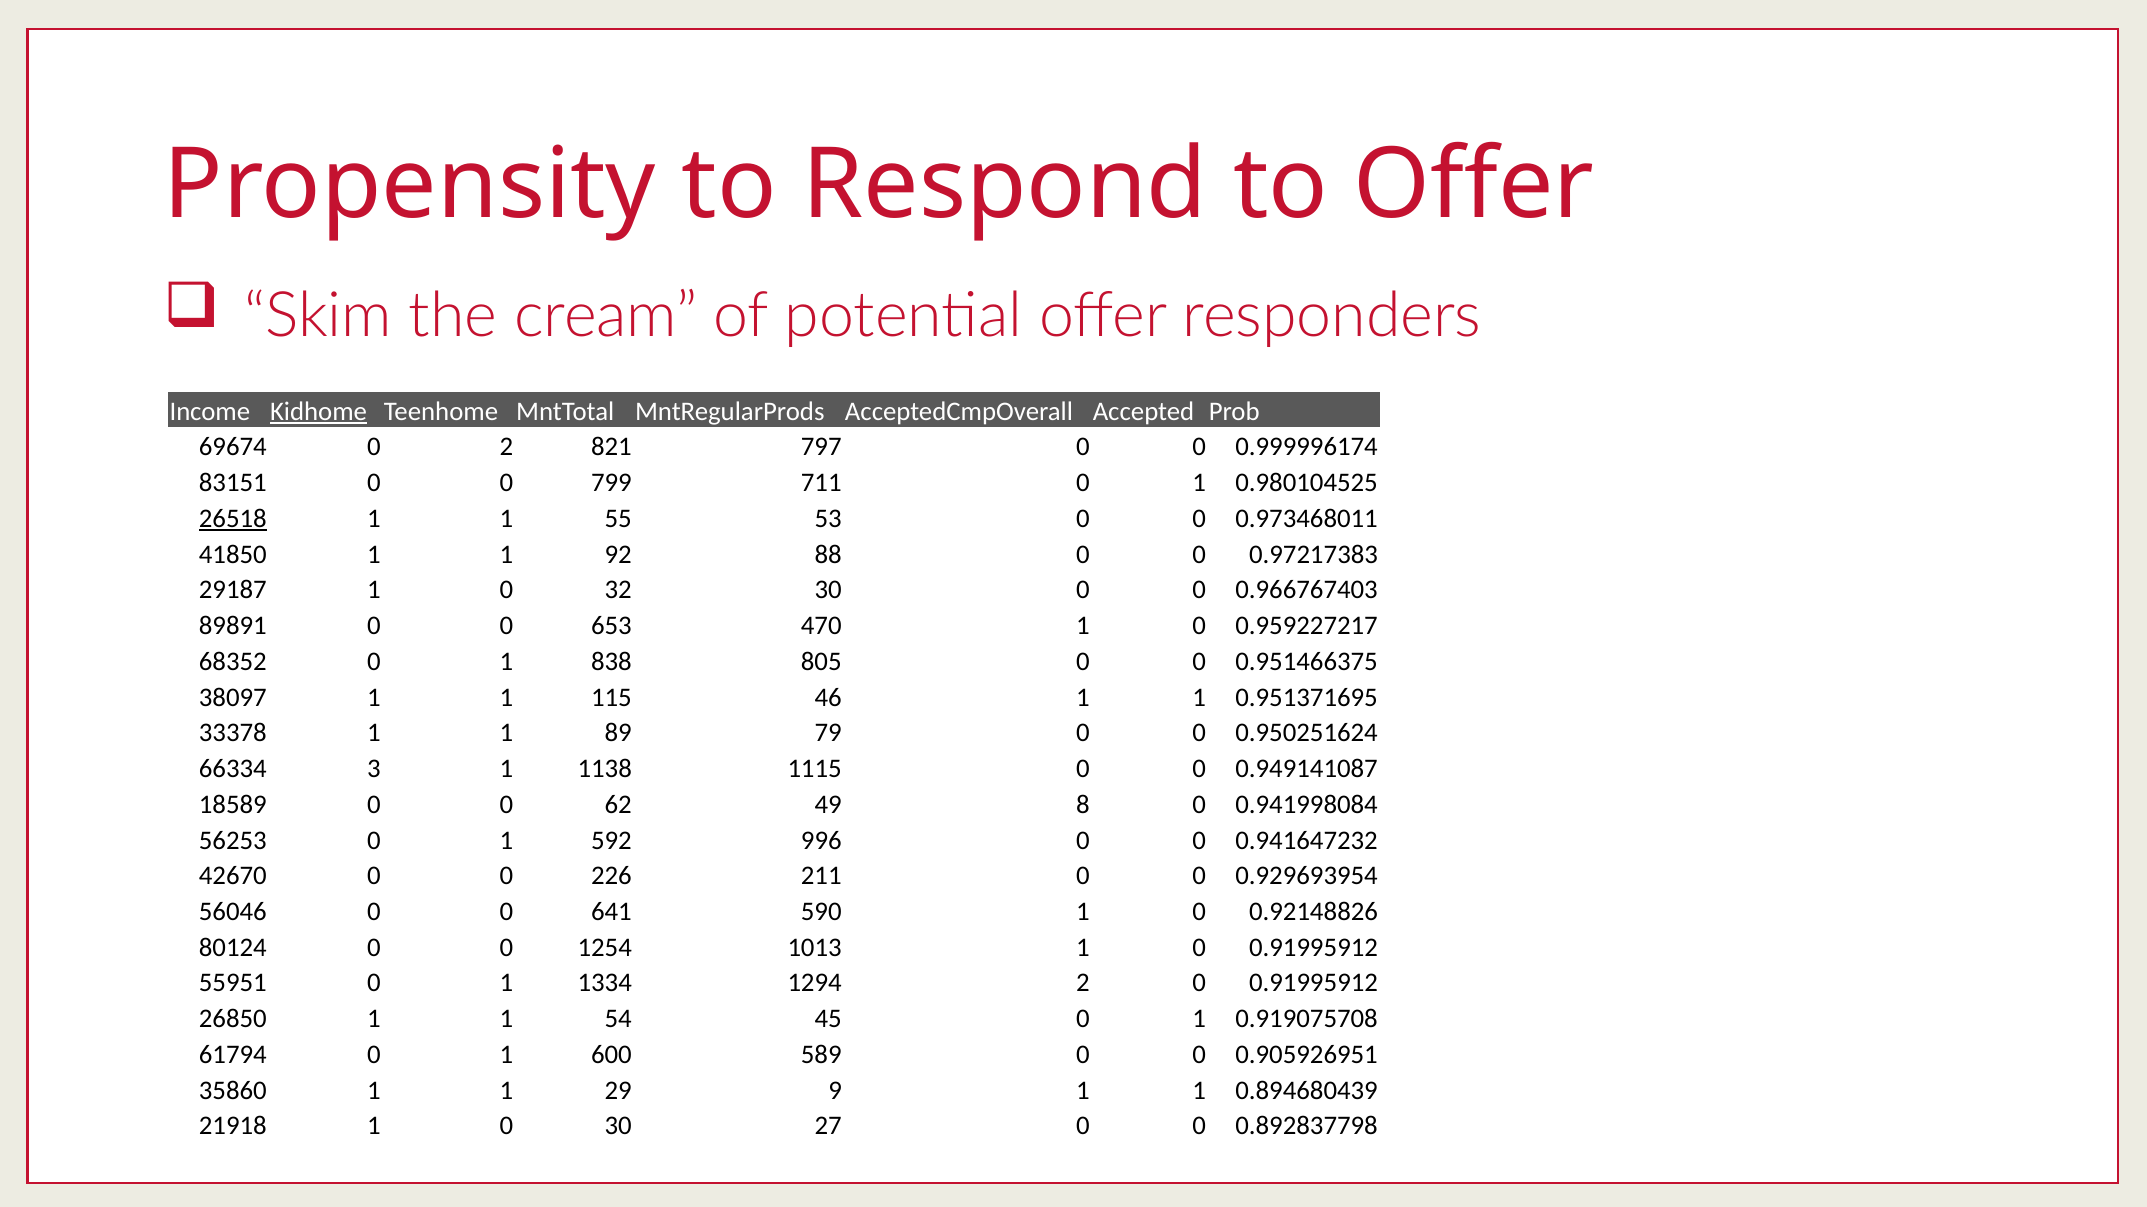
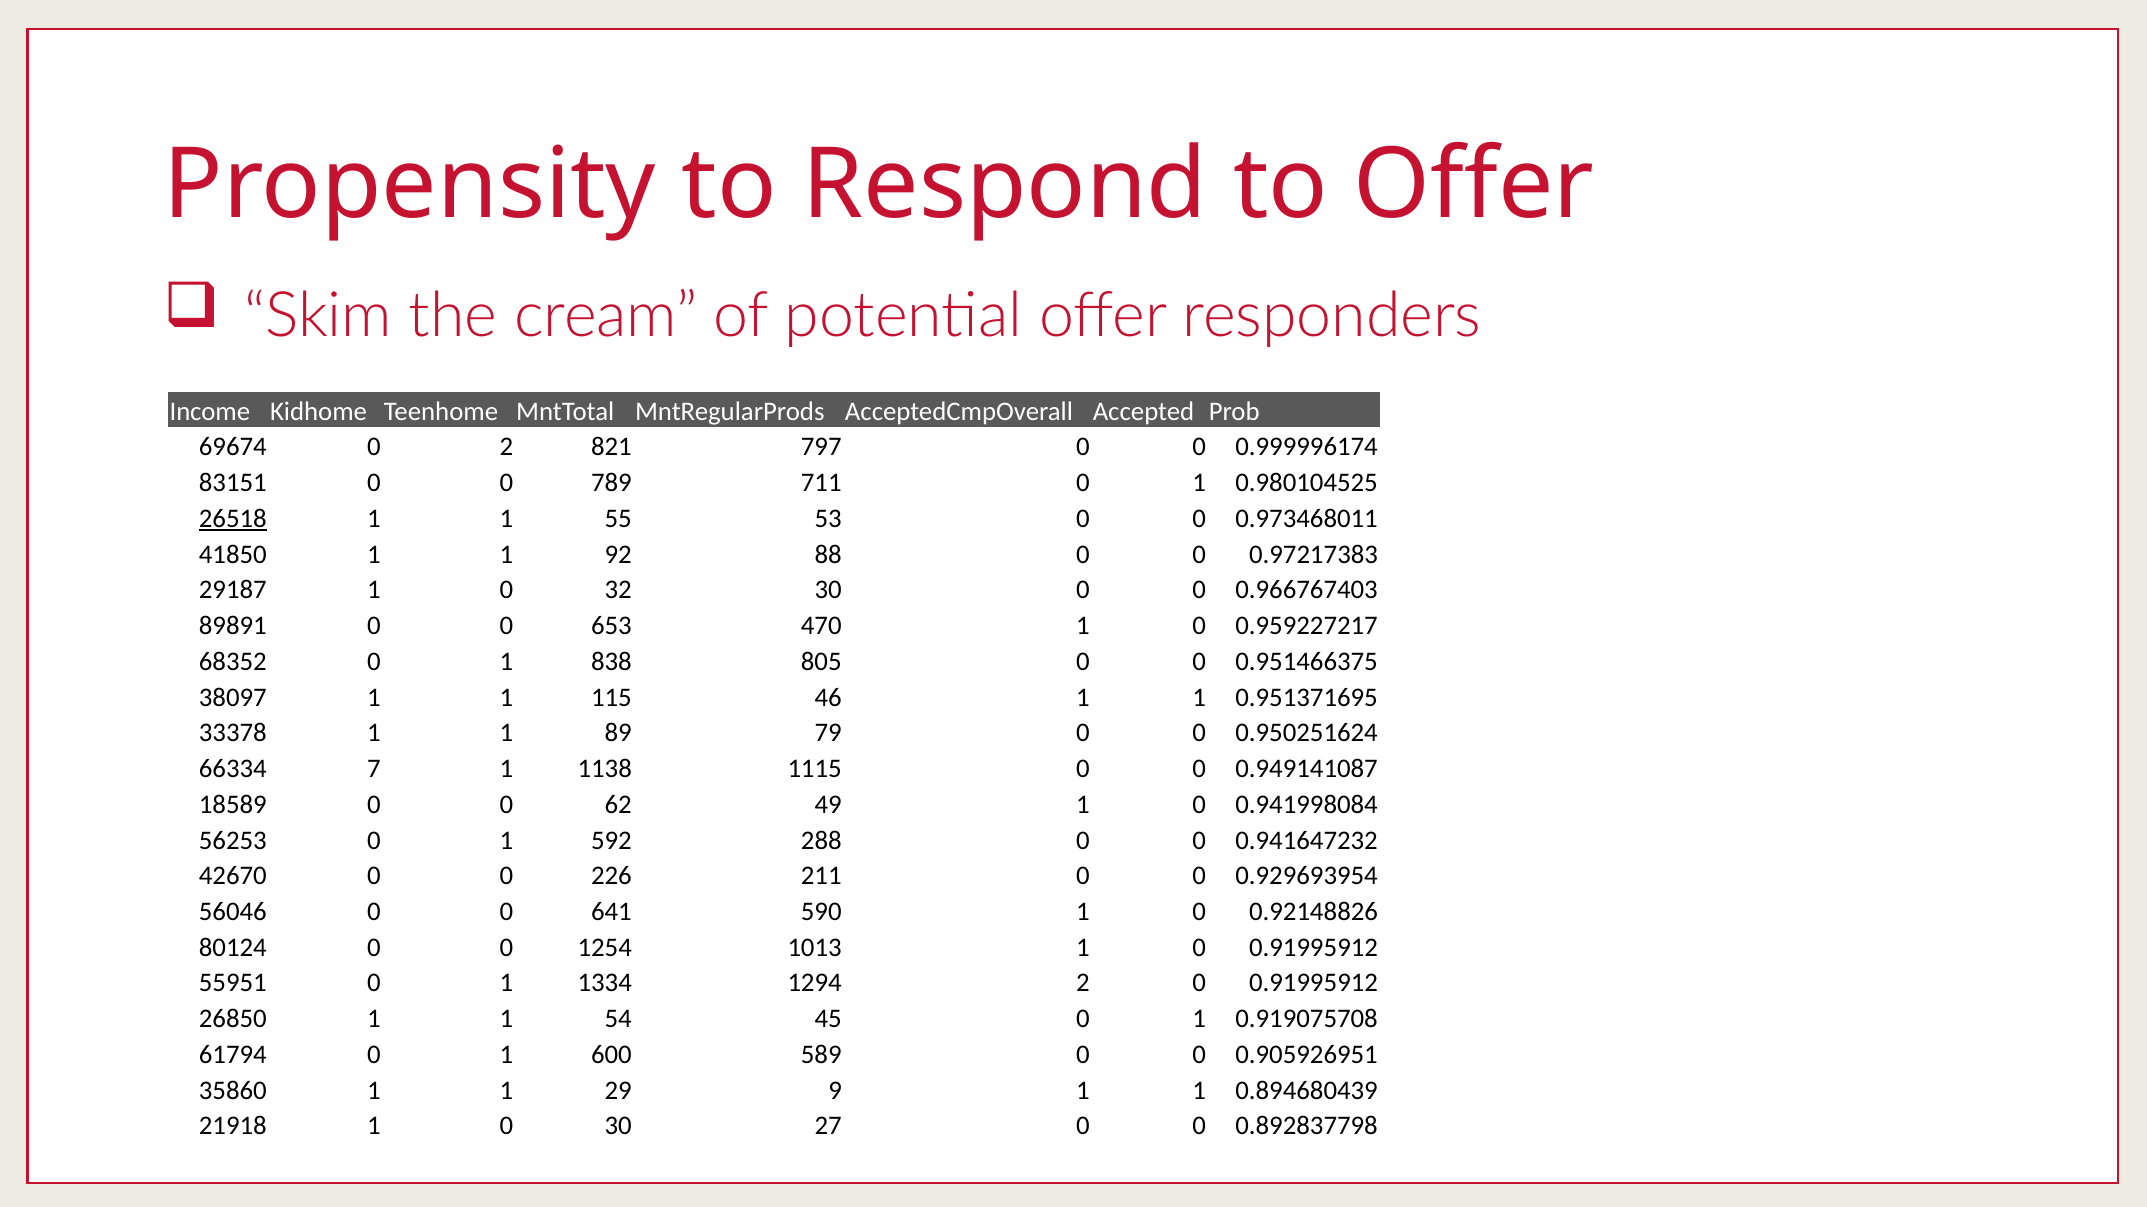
Kidhome underline: present -> none (319, 412)
799: 799 -> 789 (611, 483)
3: 3 -> 7 (374, 769)
49 8: 8 -> 1 (1083, 805)
996: 996 -> 288 (821, 841)
